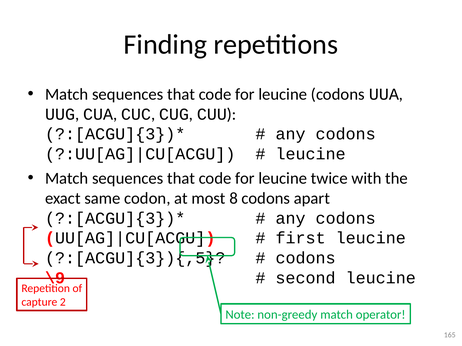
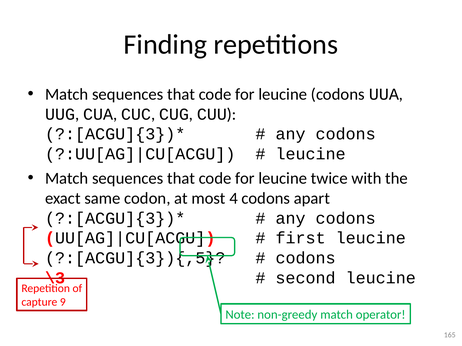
8: 8 -> 4 (234, 198)
\9: \9 -> \3 (55, 279)
2: 2 -> 9 (63, 303)
